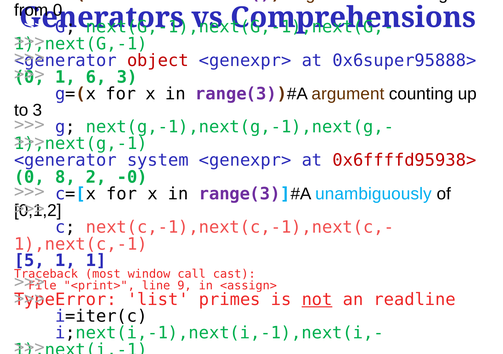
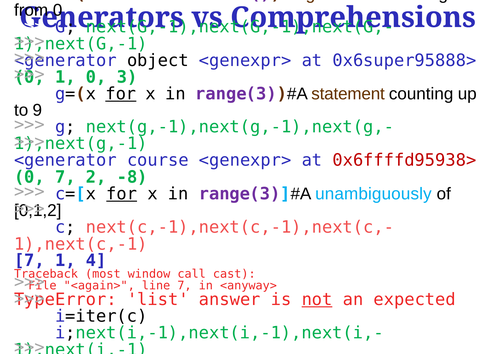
object colour: red -> black (158, 61)
1 6: 6 -> 0 (96, 77)
for underline: none -> present (121, 94)
argument: argument -> statement (348, 94)
to 3: 3 -> 9 (37, 110)
system: system -> course (158, 160)
0 8: 8 -> 7 (65, 177)
-0: -0 -> -8 (132, 177)
for underline: none -> present (122, 194)
5: 5 -> 7 (29, 261)
1 1: 1 -> 4 (96, 261)
<print>: <print> -> <again> (99, 286)
line 9: 9 -> 7 (184, 286)
<assign>: <assign> -> <anyway> (248, 286)
primes: primes -> answer (230, 300)
readline: readline -> expected (415, 300)
